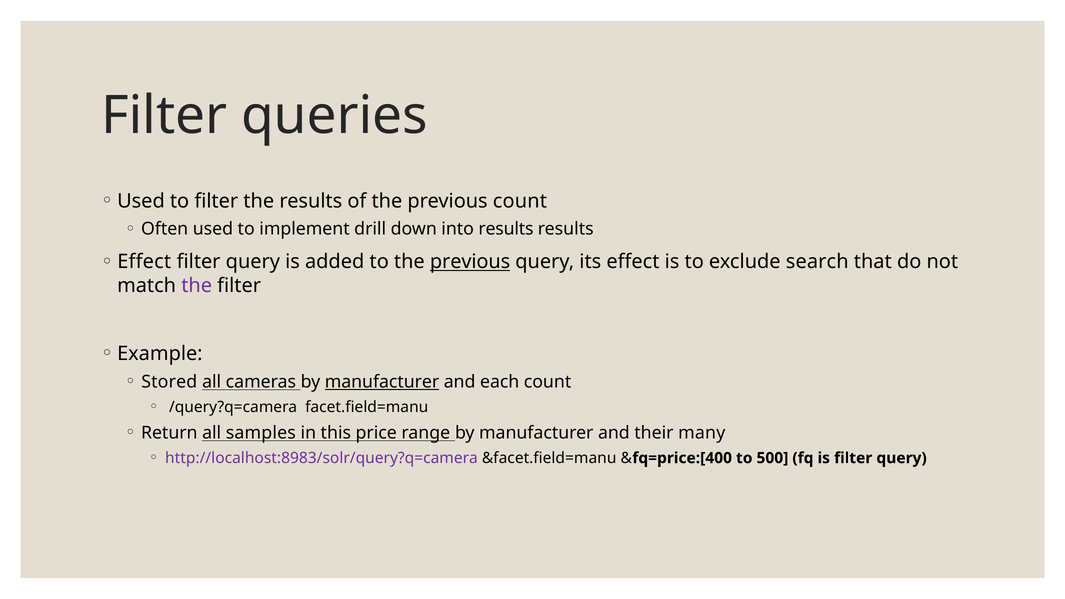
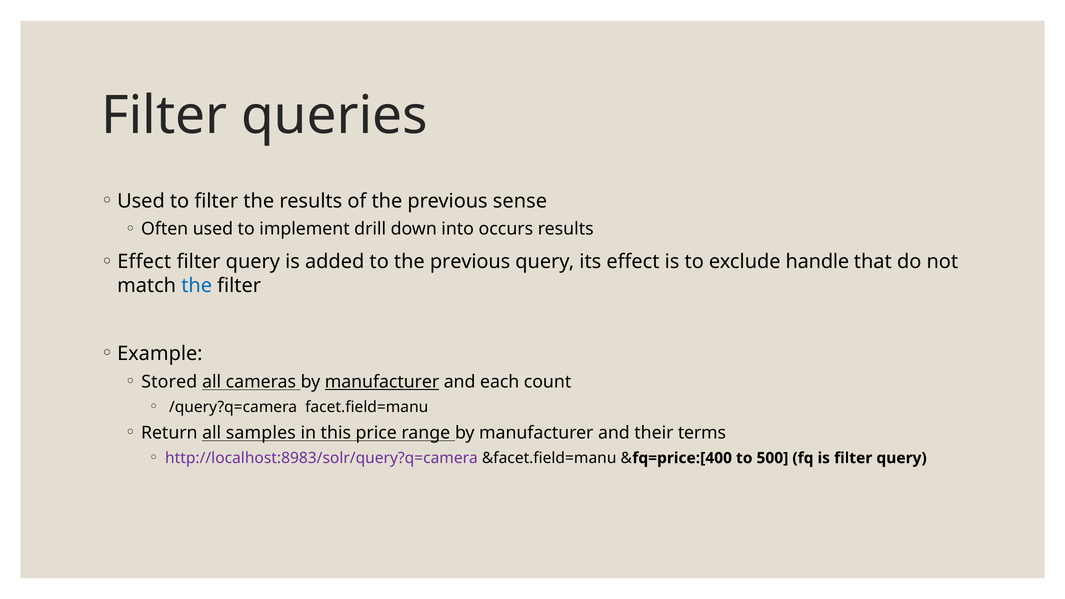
previous count: count -> sense (520, 201)
into results: results -> occurs (506, 229)
previous underline: present -> none (470, 262)
search: search -> handle (817, 262)
the colour: purple -> blue (197, 286)
many: many -> terms (702, 433)
